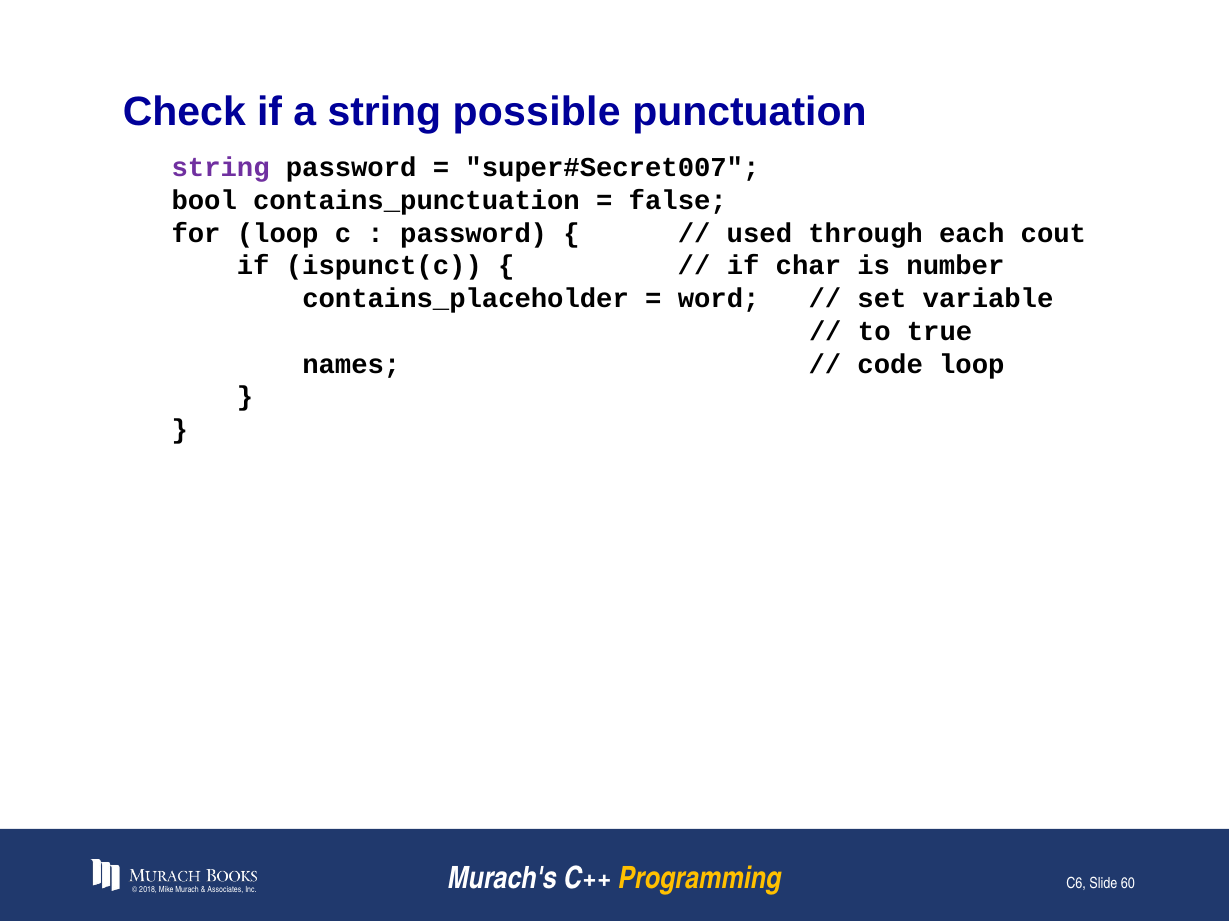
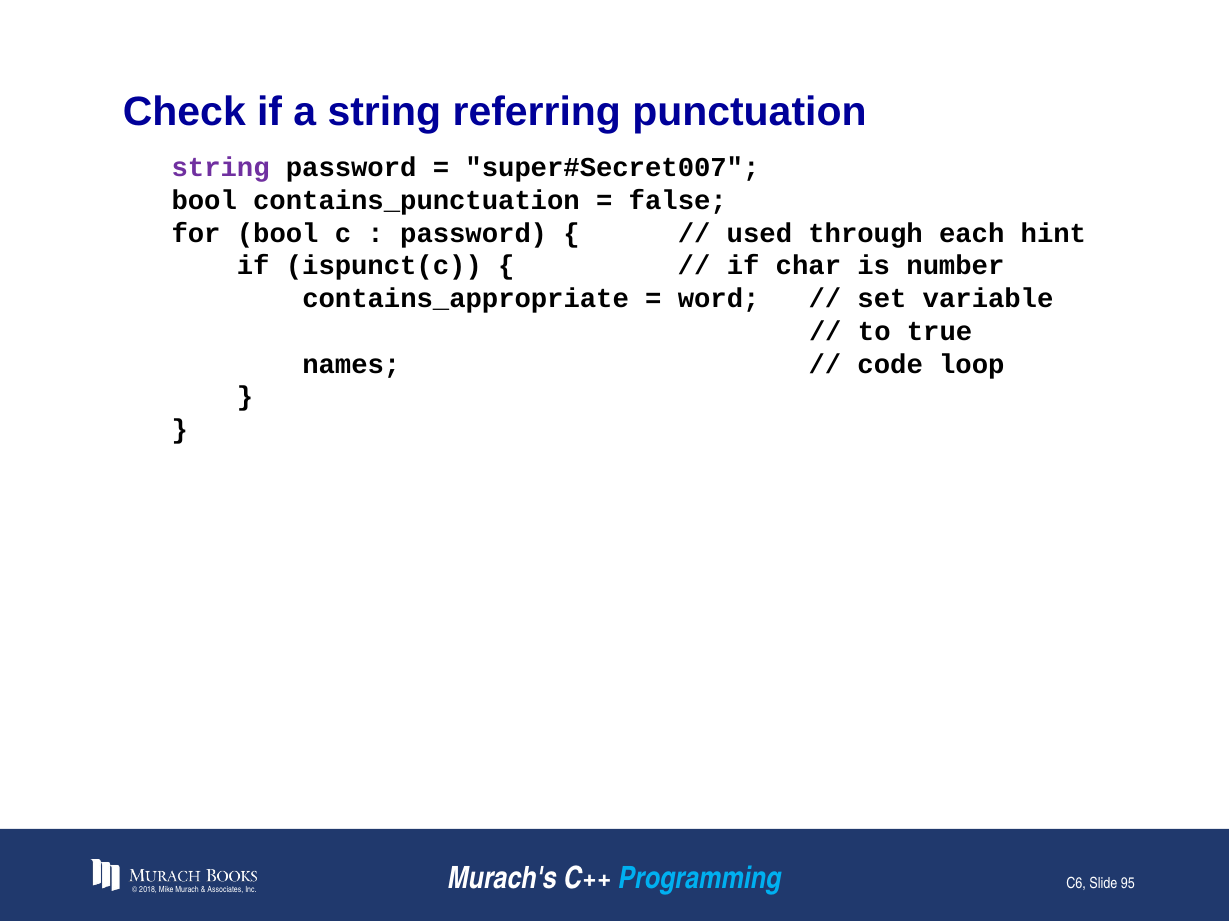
possible: possible -> referring (537, 112)
for loop: loop -> bool (278, 233)
cout: cout -> hint (1053, 233)
contains_placeholder: contains_placeholder -> contains_appropriate (466, 299)
Programming colour: yellow -> light blue (700, 879)
60: 60 -> 95 (1128, 884)
